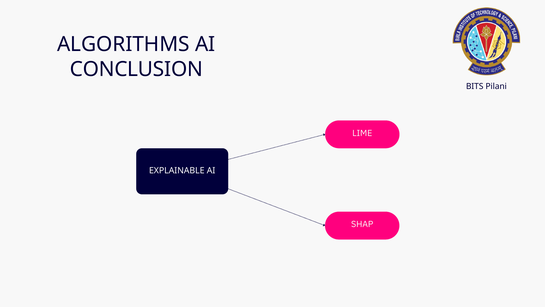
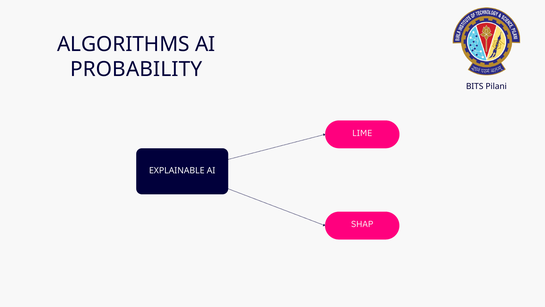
CONCLUSION: CONCLUSION -> PROBABILITY (136, 69)
